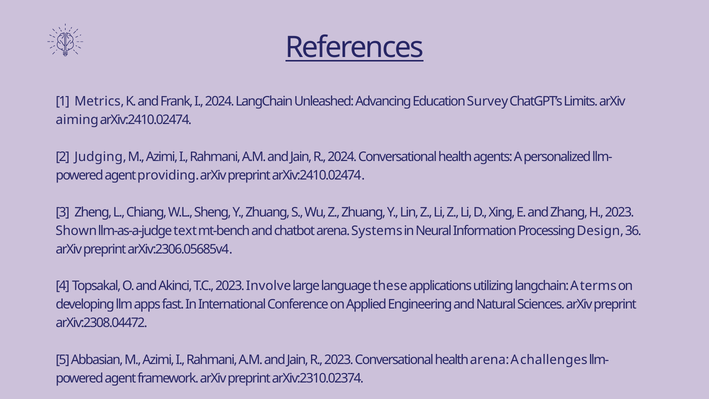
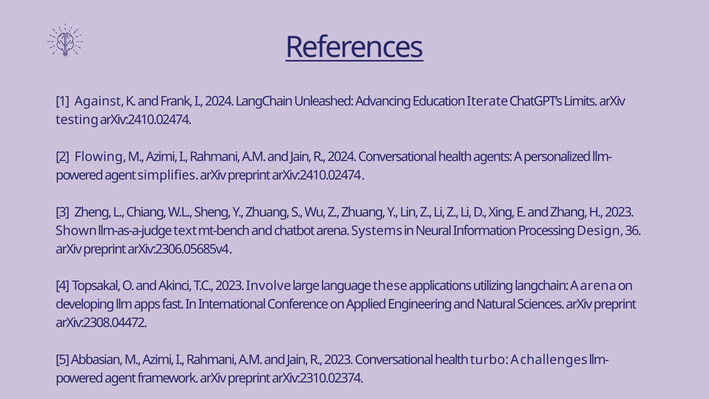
Metrics: Metrics -> Against (99, 101)
Survey: Survey -> Iterate (488, 101)
aiming: aiming -> testing (77, 120)
Judging: Judging -> Flowing (100, 157)
providing: providing -> simplifies (168, 175)
A terms: terms -> arena (598, 286)
health arena: arena -> turbo (490, 360)
